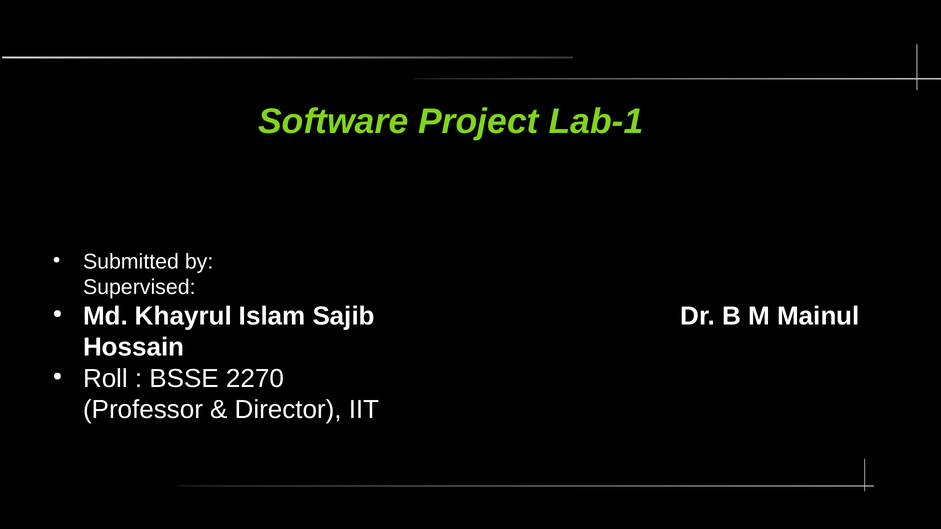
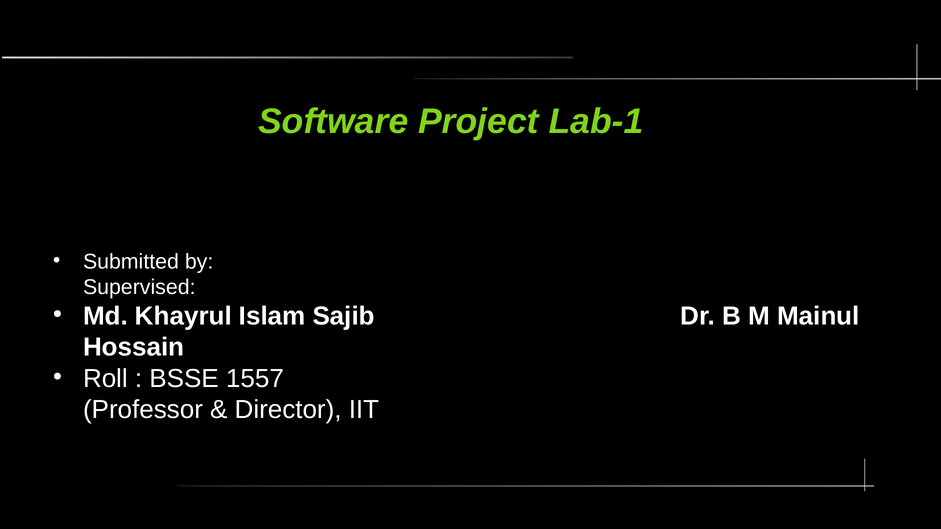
2270: 2270 -> 1557 (255, 379)
